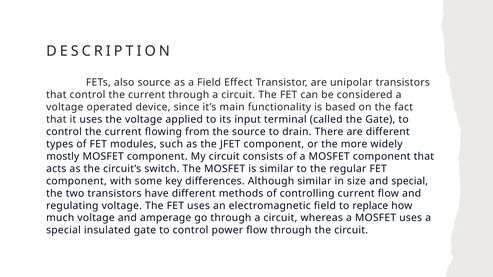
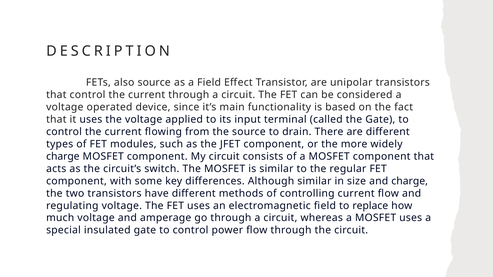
mostly: mostly -> charge (63, 157)
and special: special -> charge (410, 181)
